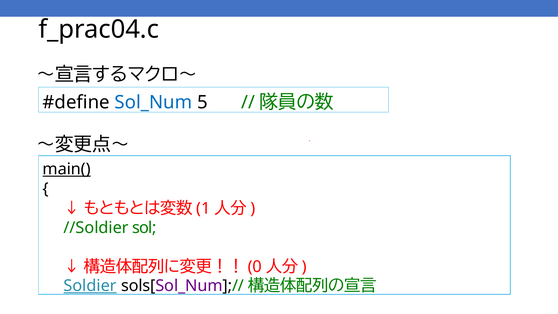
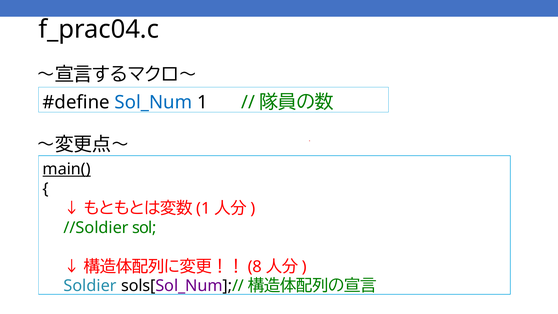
Sol_Num 5: 5 -> 1 (202, 102)
0: 0 -> 8 (255, 267)
Soldier underline: present -> none (90, 286)
